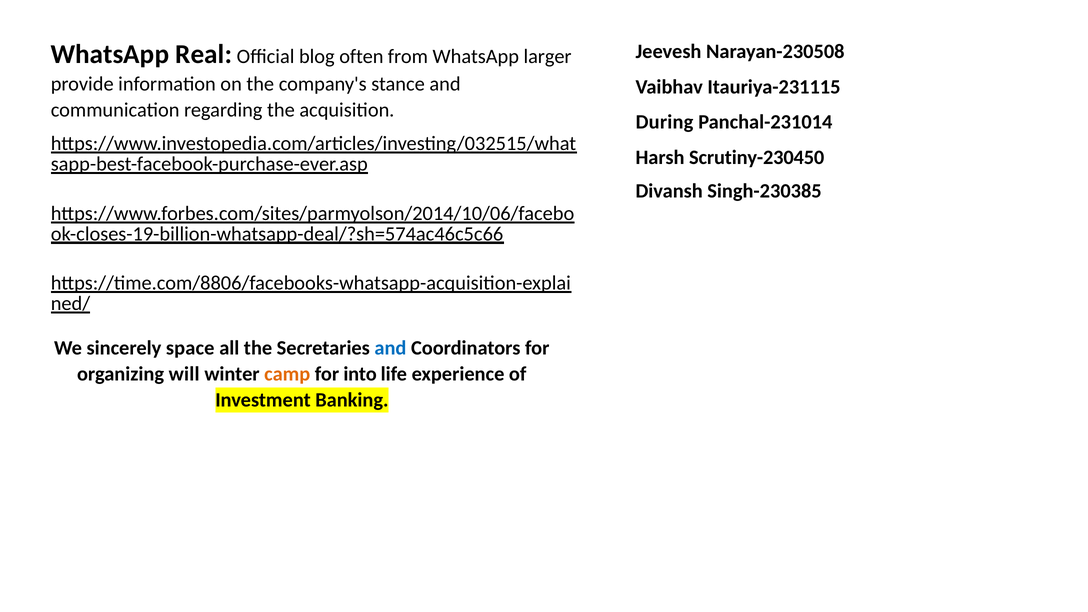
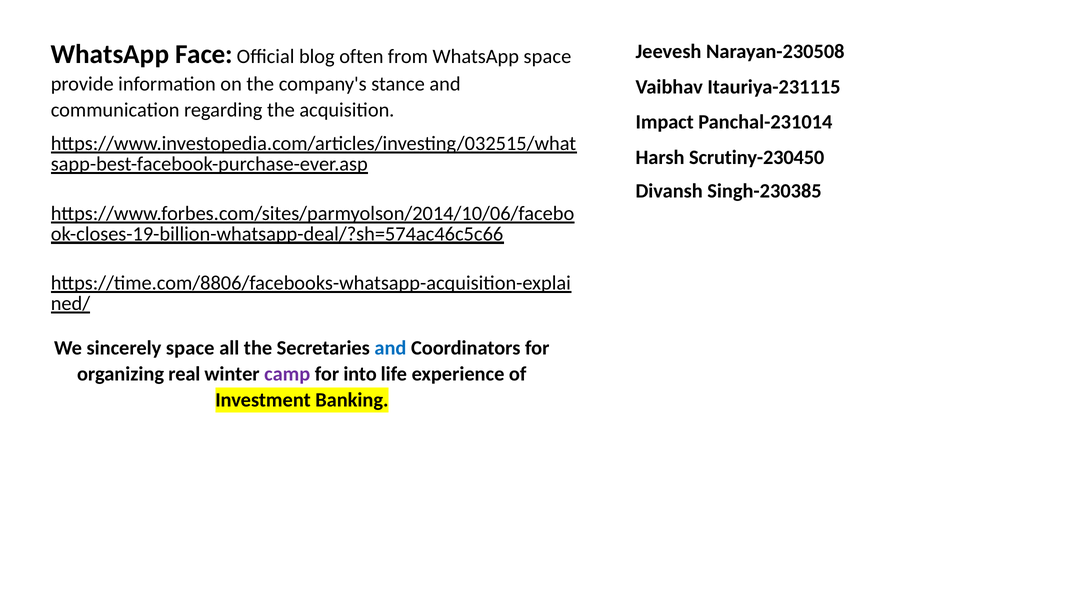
Real: Real -> Face (204, 54)
WhatsApp larger: larger -> space (547, 56)
During: During -> Impact (665, 122)
will: will -> real (184, 374)
camp colour: orange -> purple (287, 374)
